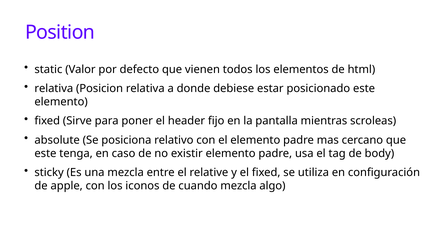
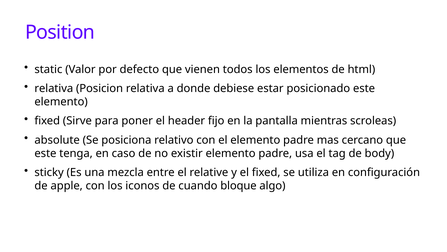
cuando mezcla: mezcla -> bloque (238, 185)
